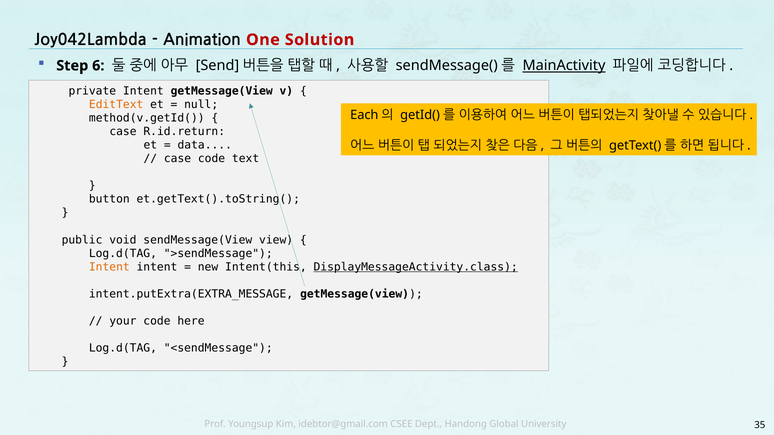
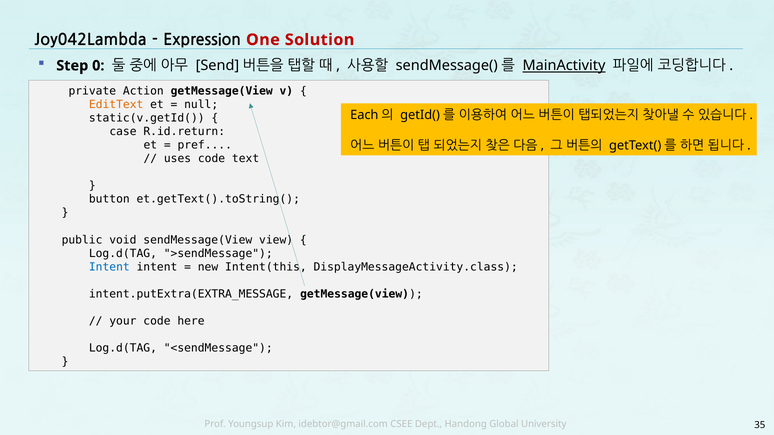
Animation: Animation -> Expression (202, 40)
6: 6 -> 0 (98, 66)
private Intent: Intent -> Action (143, 91)
method(v.getId(: method(v.getId( -> static(v.getId( (147, 118)
data: data -> pref (205, 145)
case: case -> uses (178, 159)
Intent colour: orange -> blue (109, 267)
DisplayMessageActivity.class underline: present -> none (416, 267)
